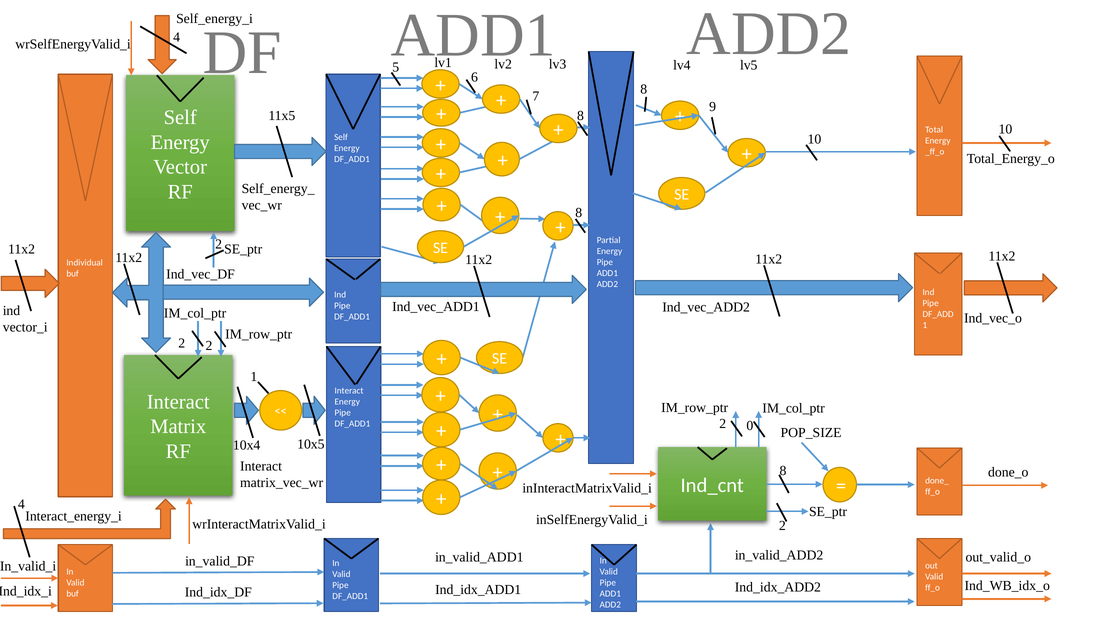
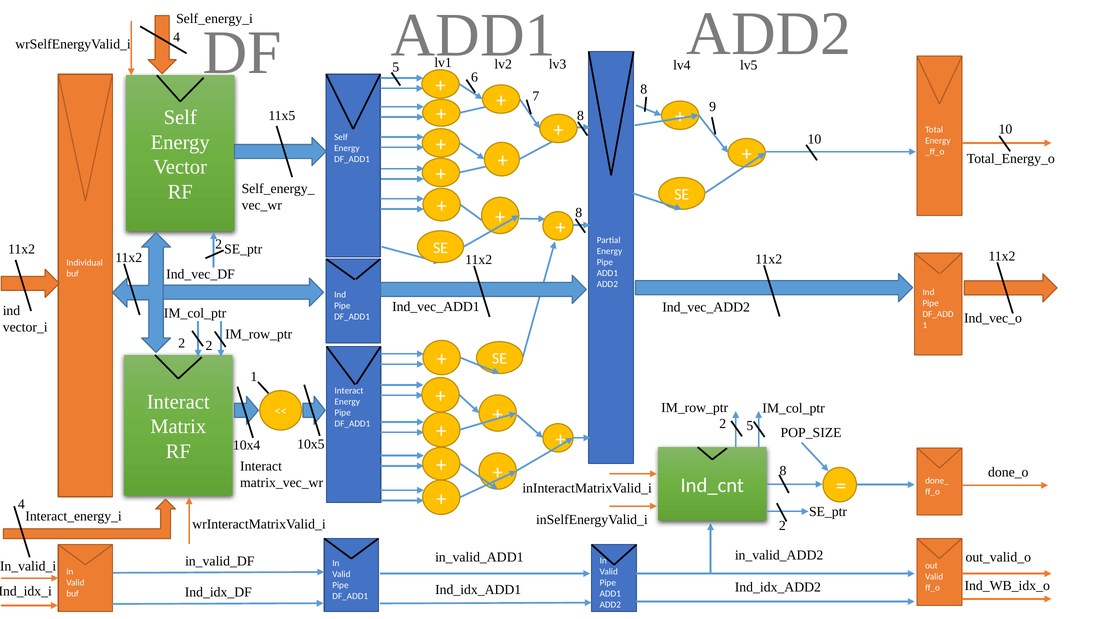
2 0: 0 -> 5 (750, 426)
